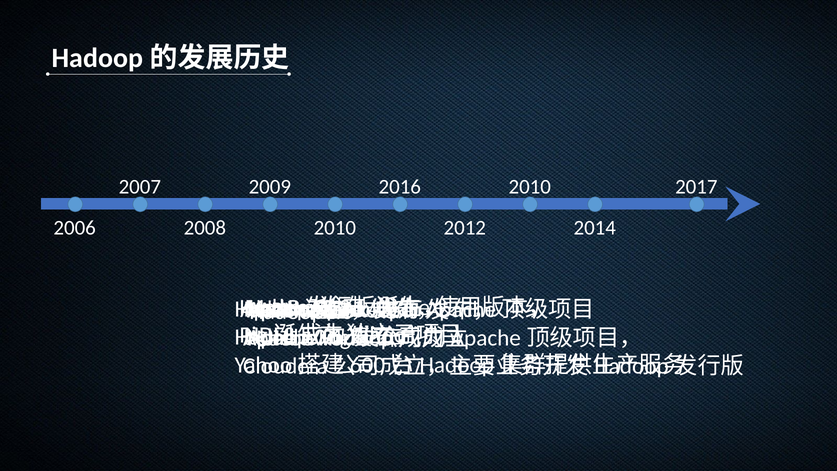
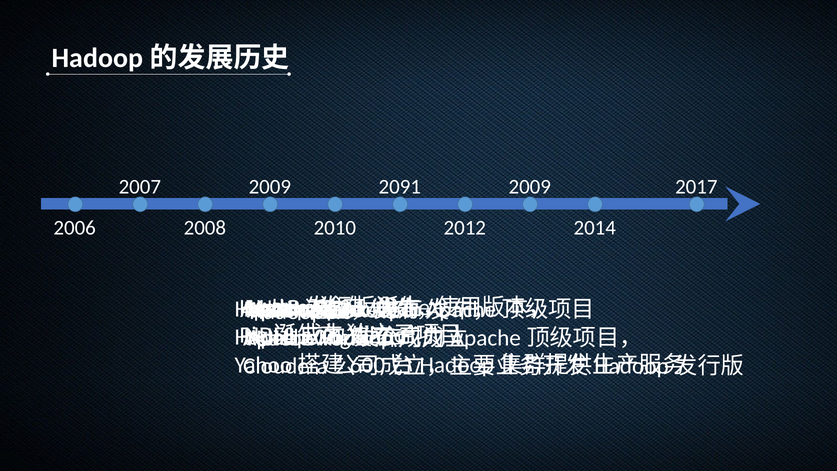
2016: 2016 -> 2091 (400, 187)
2010: 2010 -> 2009 (530, 187)
